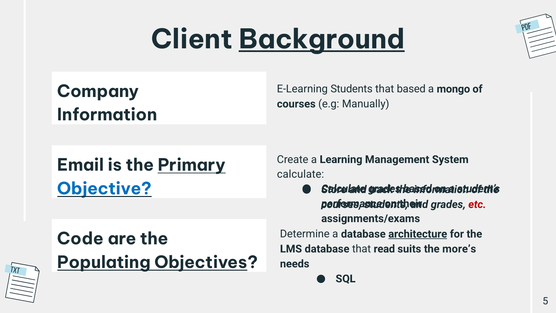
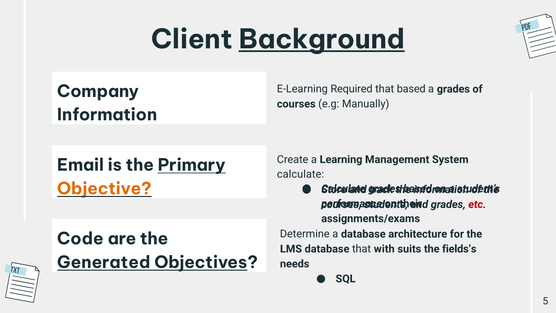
E-Learning Students: Students -> Required (352, 89)
a mongo: mongo -> grades (453, 89)
Objective colour: blue -> orange (105, 189)
architecture underline: present -> none (418, 234)
read: read -> with (384, 249)
more’s: more’s -> fields’s (459, 249)
Populating: Populating -> Generated (104, 262)
